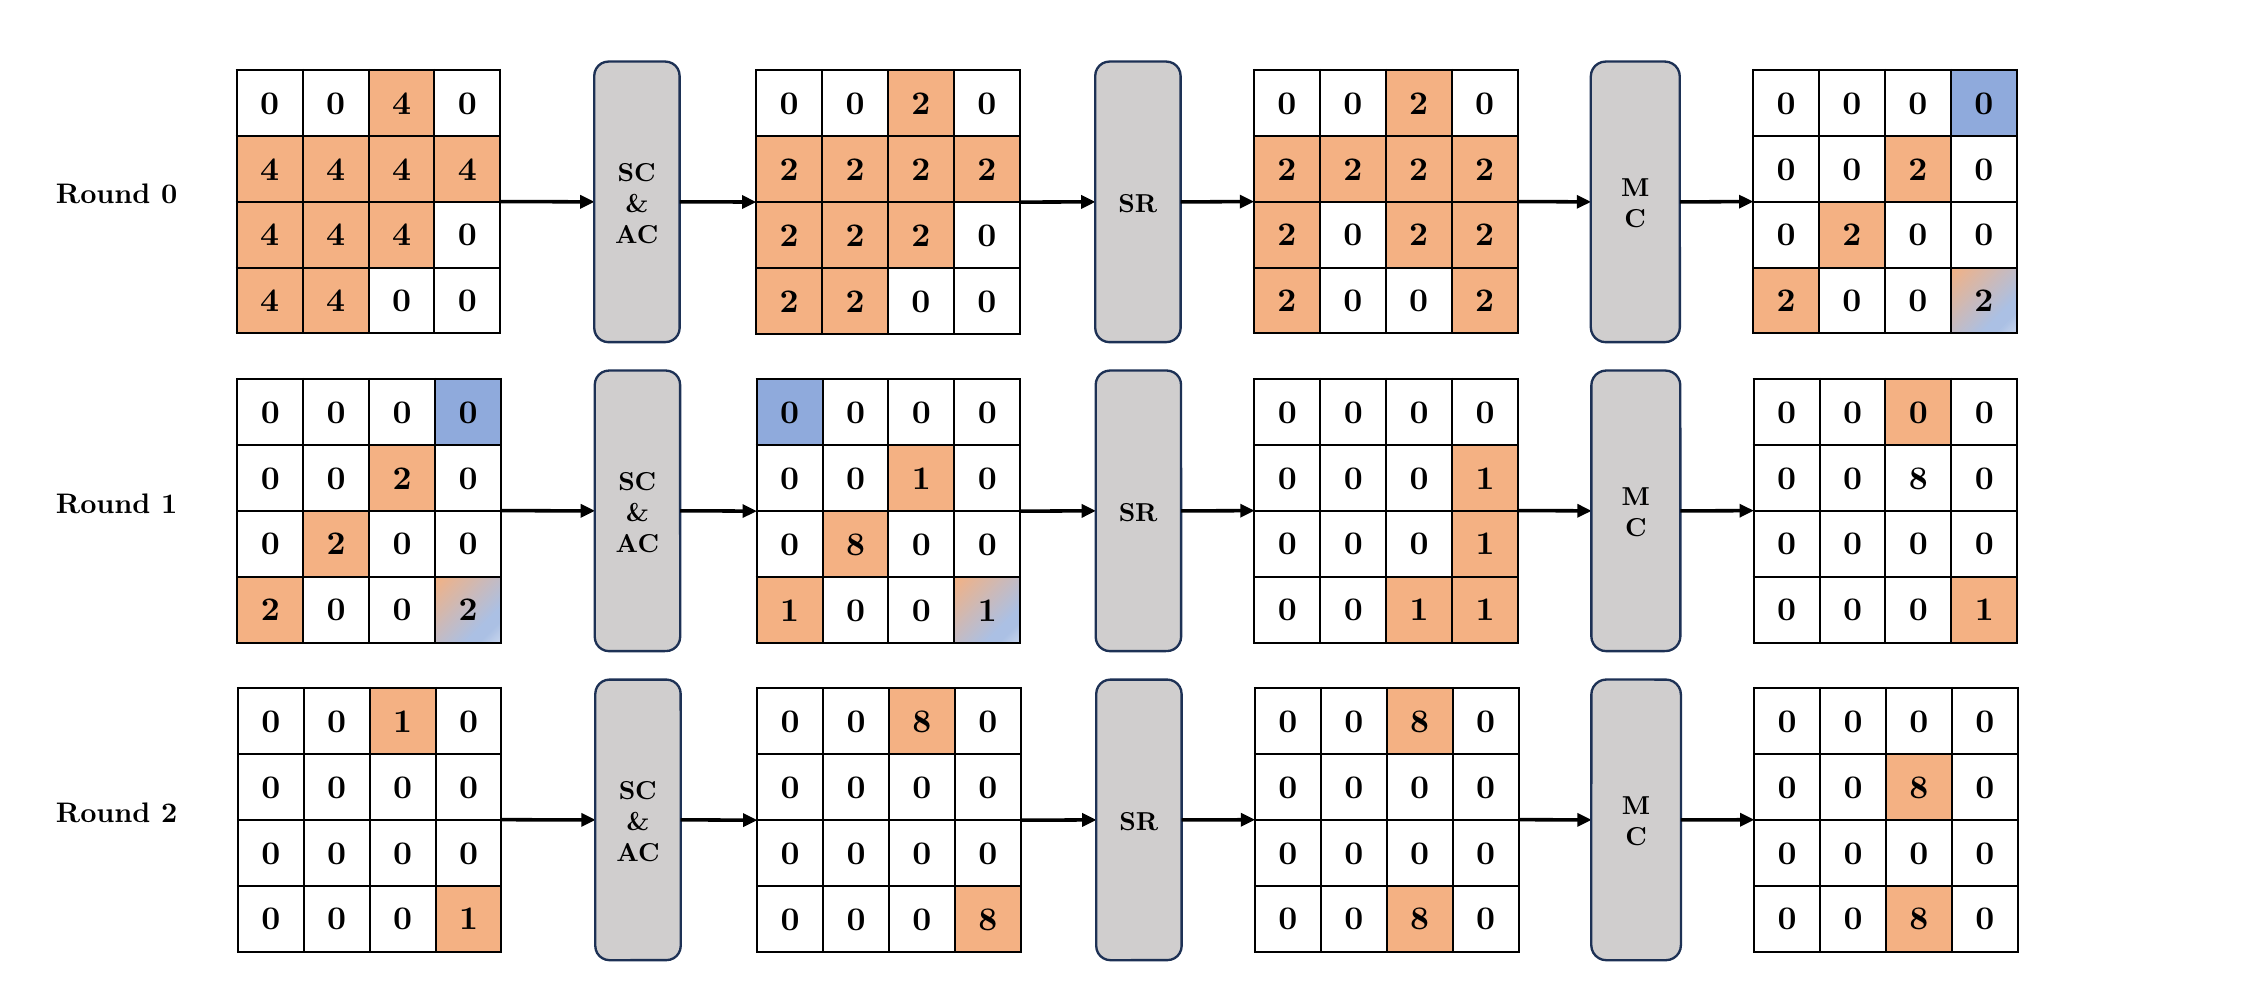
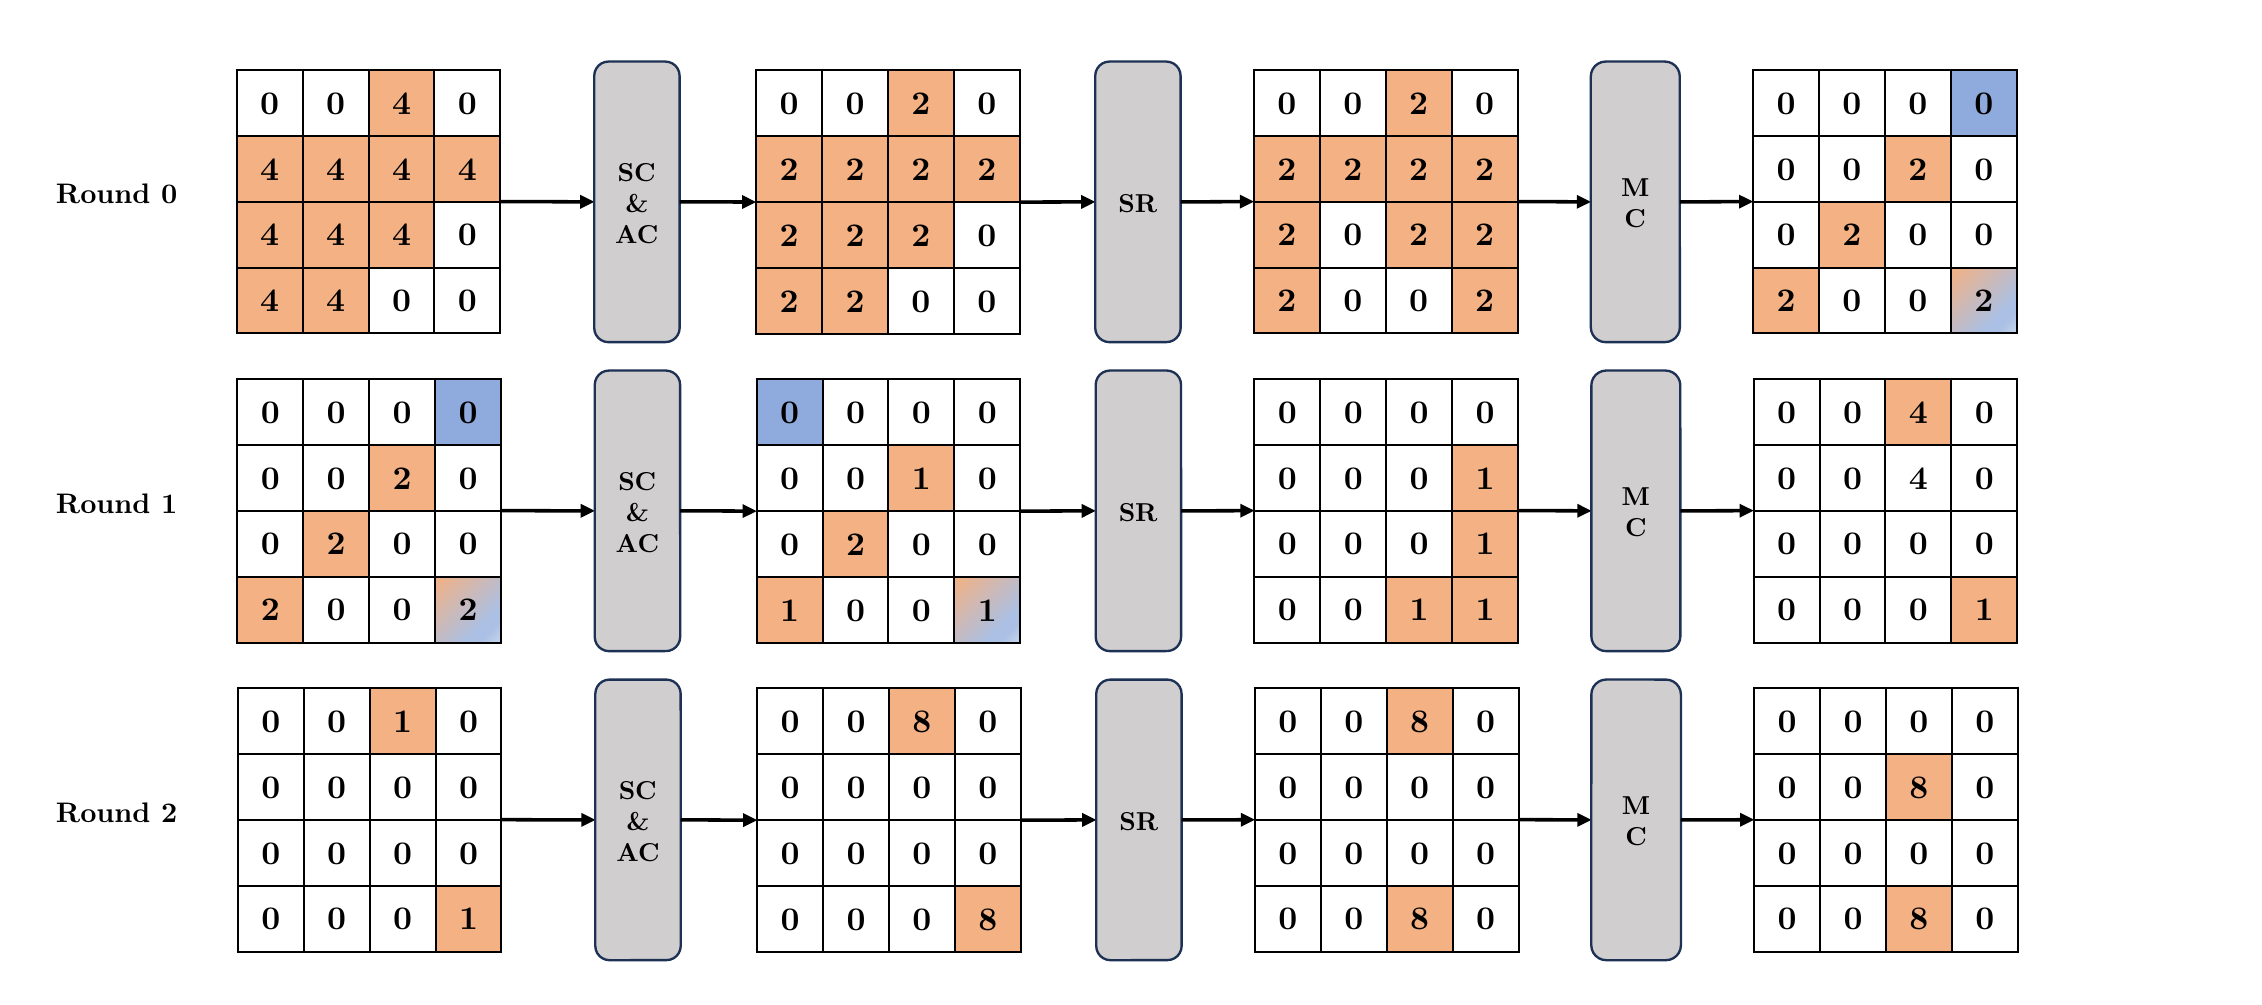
0: 0 -> 4 (1918, 412)
8: 8 -> 4 (1918, 478)
8: 8 -> 2 (856, 545)
